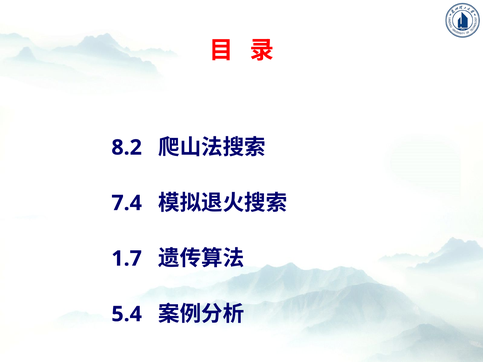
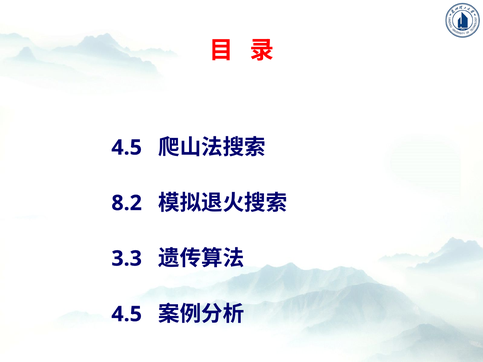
8.2: 8.2 -> 4.5 (127, 148)
7.4: 7.4 -> 8.2 (127, 203)
1.7: 1.7 -> 3.3 (127, 259)
5.4: 5.4 -> 4.5 (127, 314)
